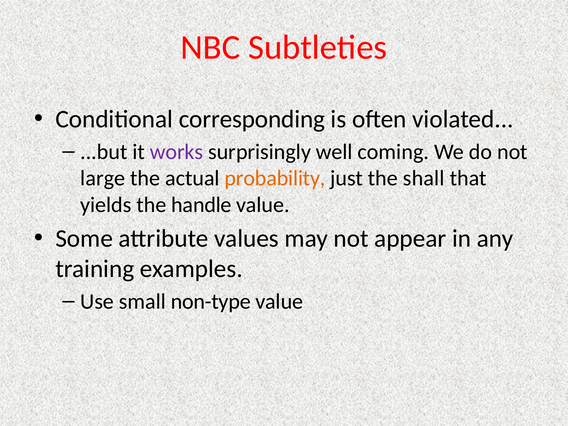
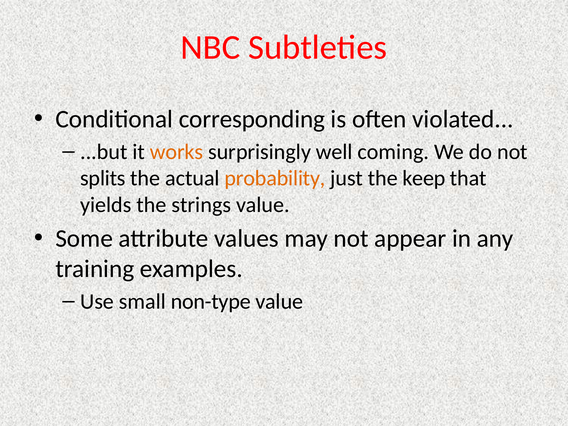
works colour: purple -> orange (177, 152)
large: large -> splits (103, 178)
shall: shall -> keep (424, 178)
handle: handle -> strings (201, 205)
